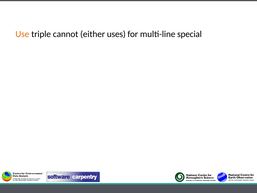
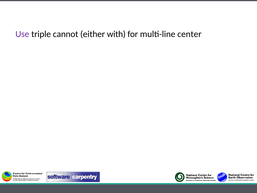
Use colour: orange -> purple (22, 34)
uses: uses -> with (116, 34)
special: special -> center (189, 34)
